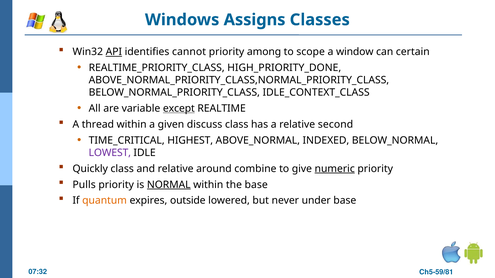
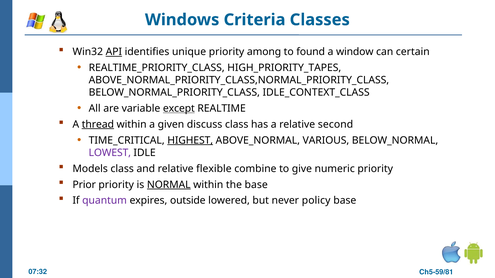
Assigns: Assigns -> Criteria (255, 20)
cannot: cannot -> unique (189, 52)
scope: scope -> found (311, 52)
HIGH_PRIORITY_DONE: HIGH_PRIORITY_DONE -> HIGH_PRIORITY_TAPES (284, 68)
thread underline: none -> present (98, 125)
HIGHEST underline: none -> present (190, 141)
INDEXED: INDEXED -> VARIOUS (326, 141)
Quickly: Quickly -> Models (90, 169)
around: around -> flexible (214, 169)
numeric underline: present -> none (335, 169)
Pulls: Pulls -> Prior (84, 185)
quantum colour: orange -> purple (105, 201)
under: under -> policy (316, 201)
